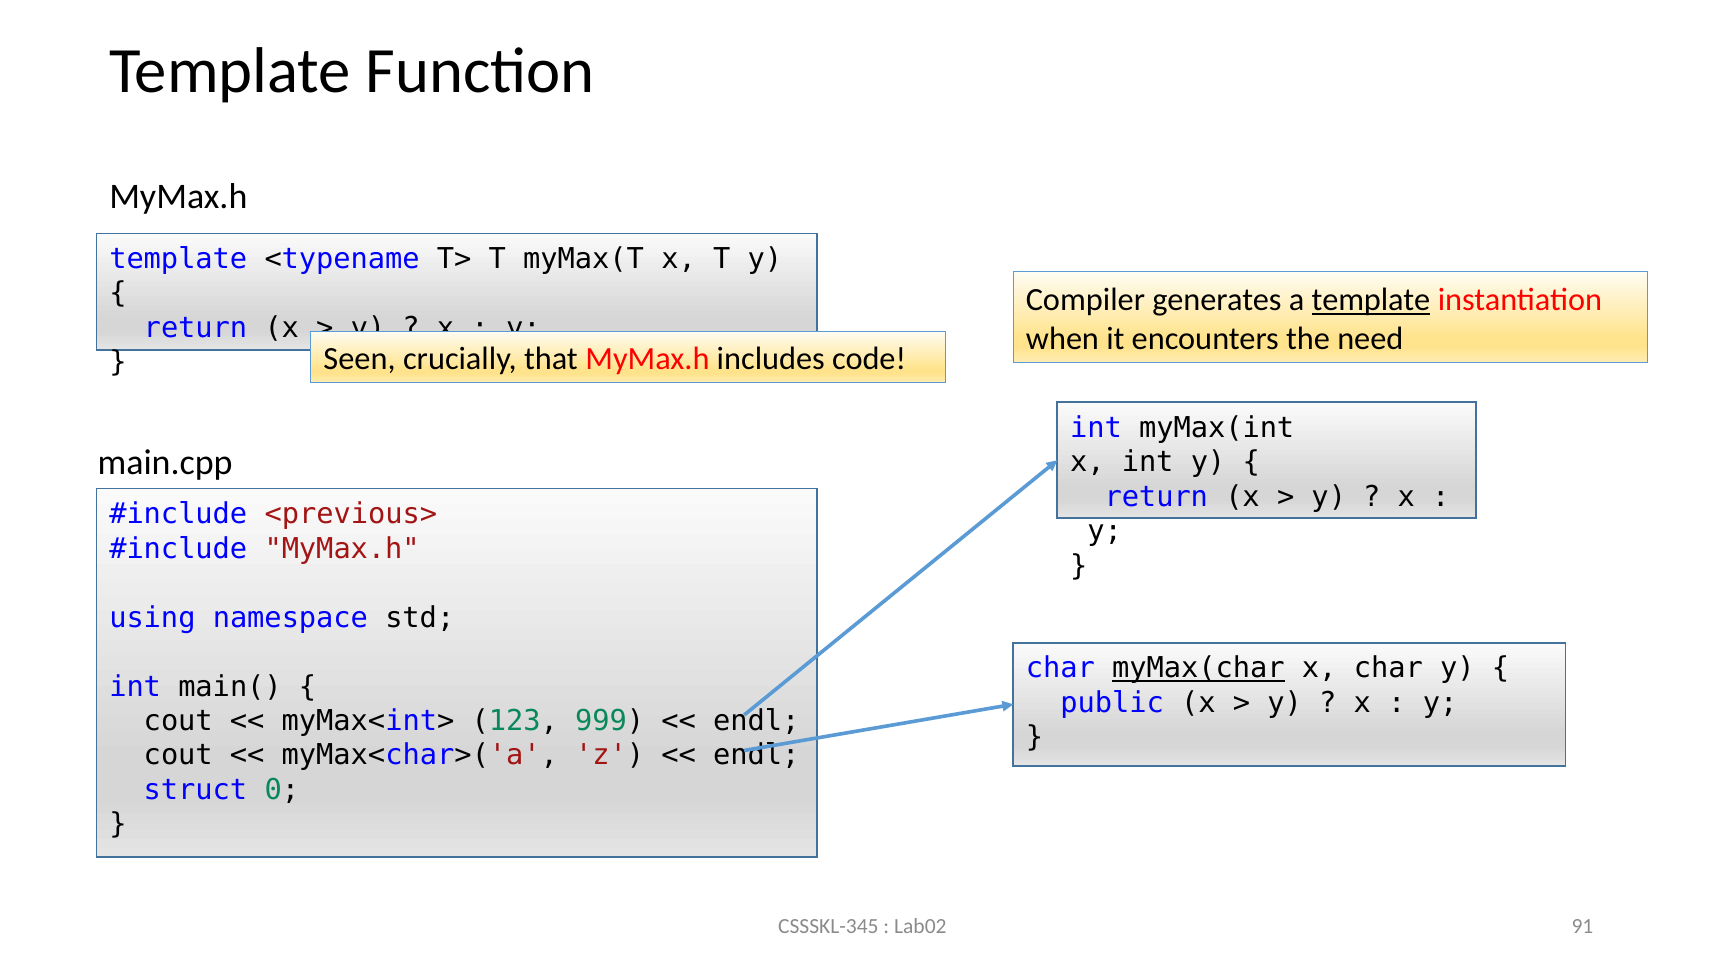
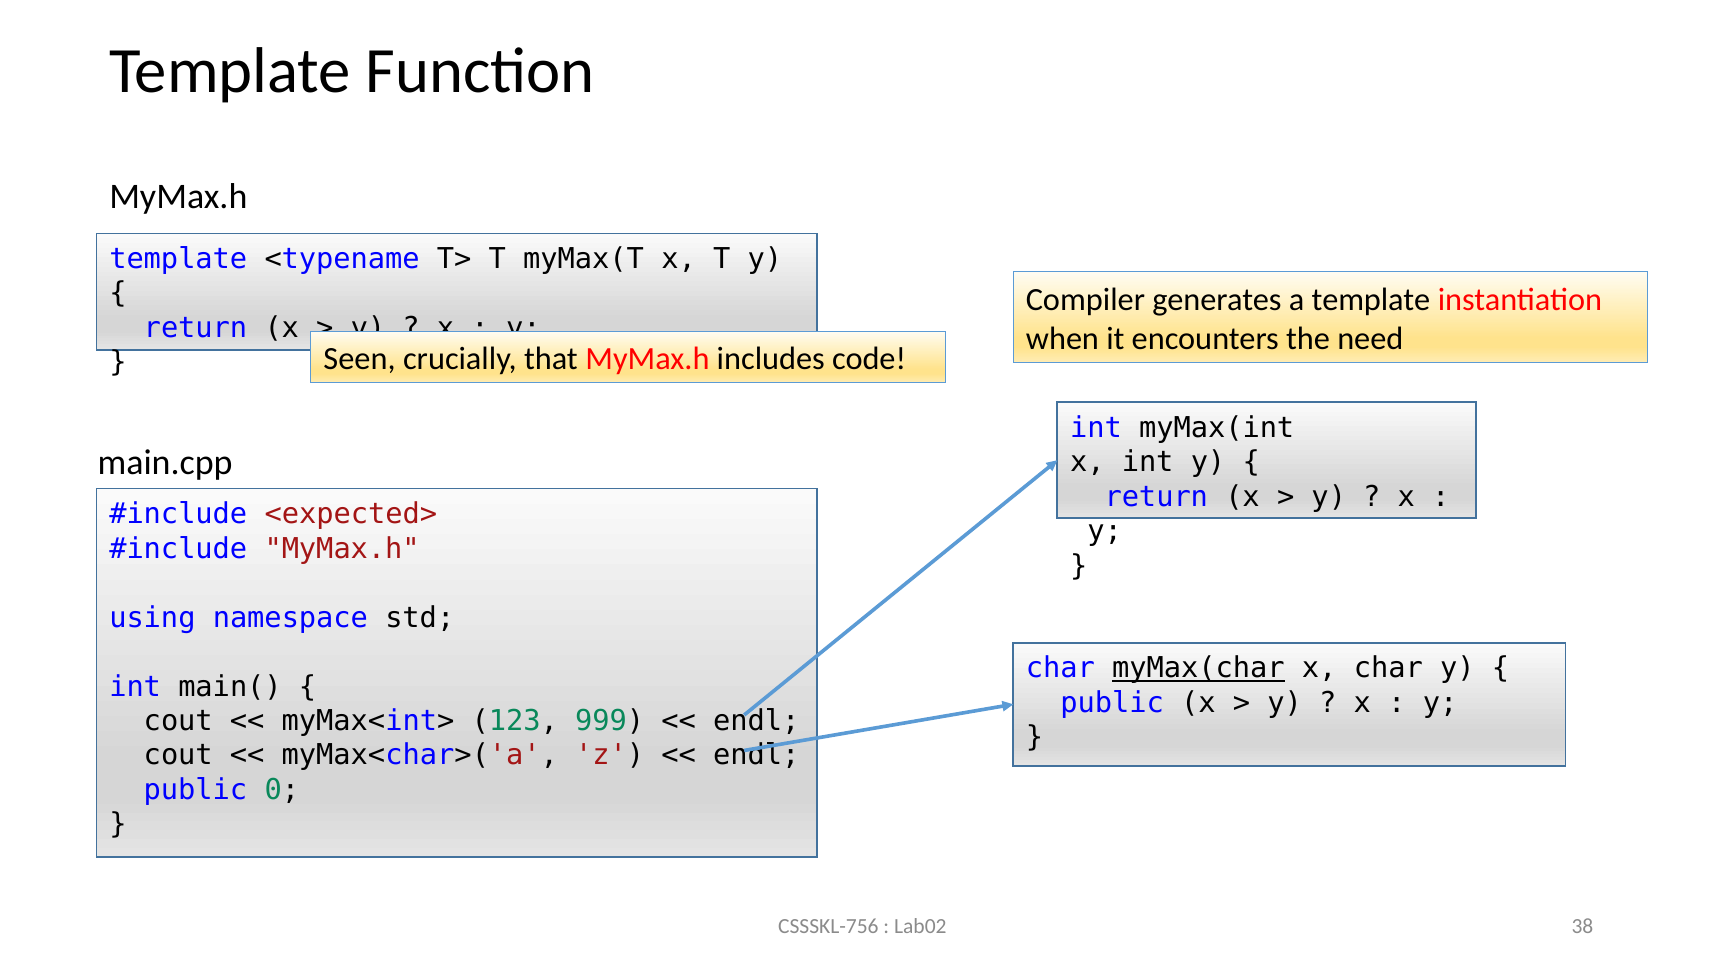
template underline: present -> none (1371, 300)
<previous>: <previous> -> <expected> (351, 514)
struct: struct -> public (196, 790)
CSSSKL-345: CSSSKL-345 -> CSSSKL-756 (828, 926)
91: 91 -> 38 (1583, 926)
